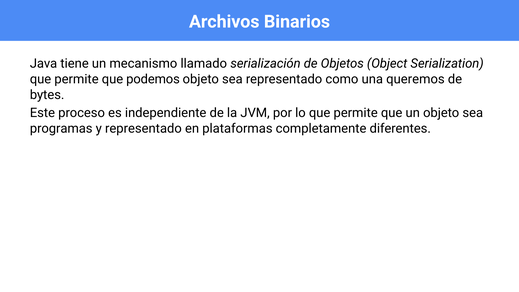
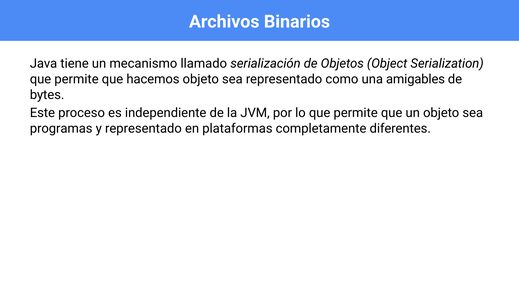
podemos: podemos -> hacemos (153, 79)
queremos: queremos -> amigables (416, 79)
